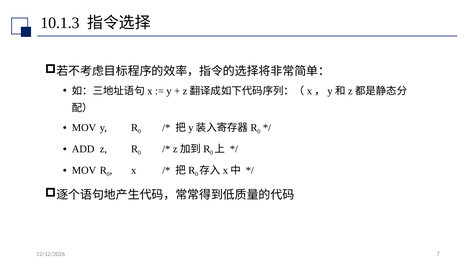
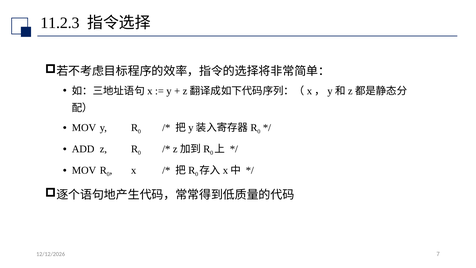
10.1.3: 10.1.3 -> 11.2.3 (60, 23)
